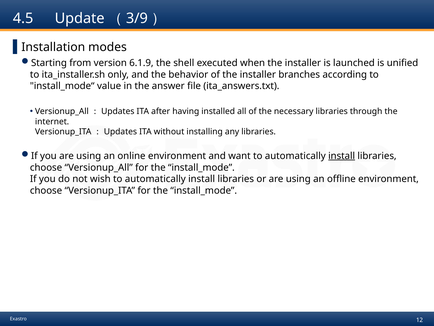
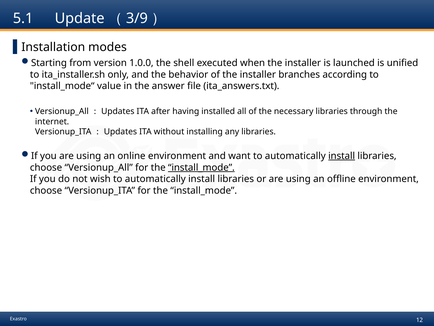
4.5: 4.5 -> 5.1 (23, 18)
6.1.9: 6.1.9 -> 1.0.0 (141, 63)
install_mode underline: none -> present (201, 167)
